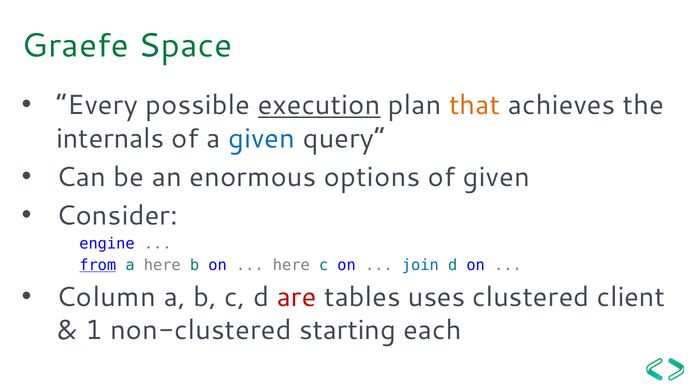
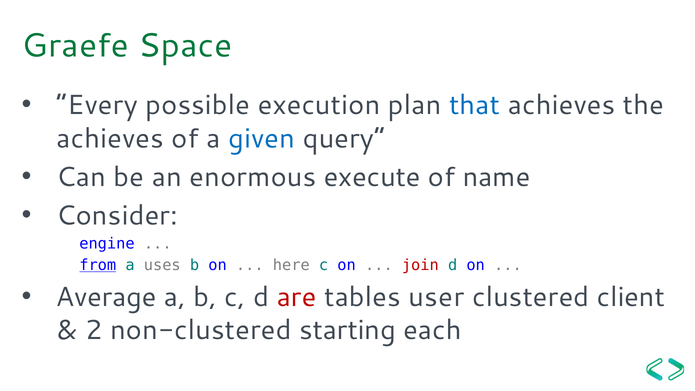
execution underline: present -> none (319, 105)
that colour: orange -> blue (475, 105)
internals: internals -> achieves (110, 138)
options: options -> execute (372, 177)
of given: given -> name (497, 177)
a here: here -> uses (162, 265)
join colour: blue -> red (420, 265)
Column: Column -> Average (106, 297)
uses: uses -> user (436, 297)
1: 1 -> 2 (94, 330)
